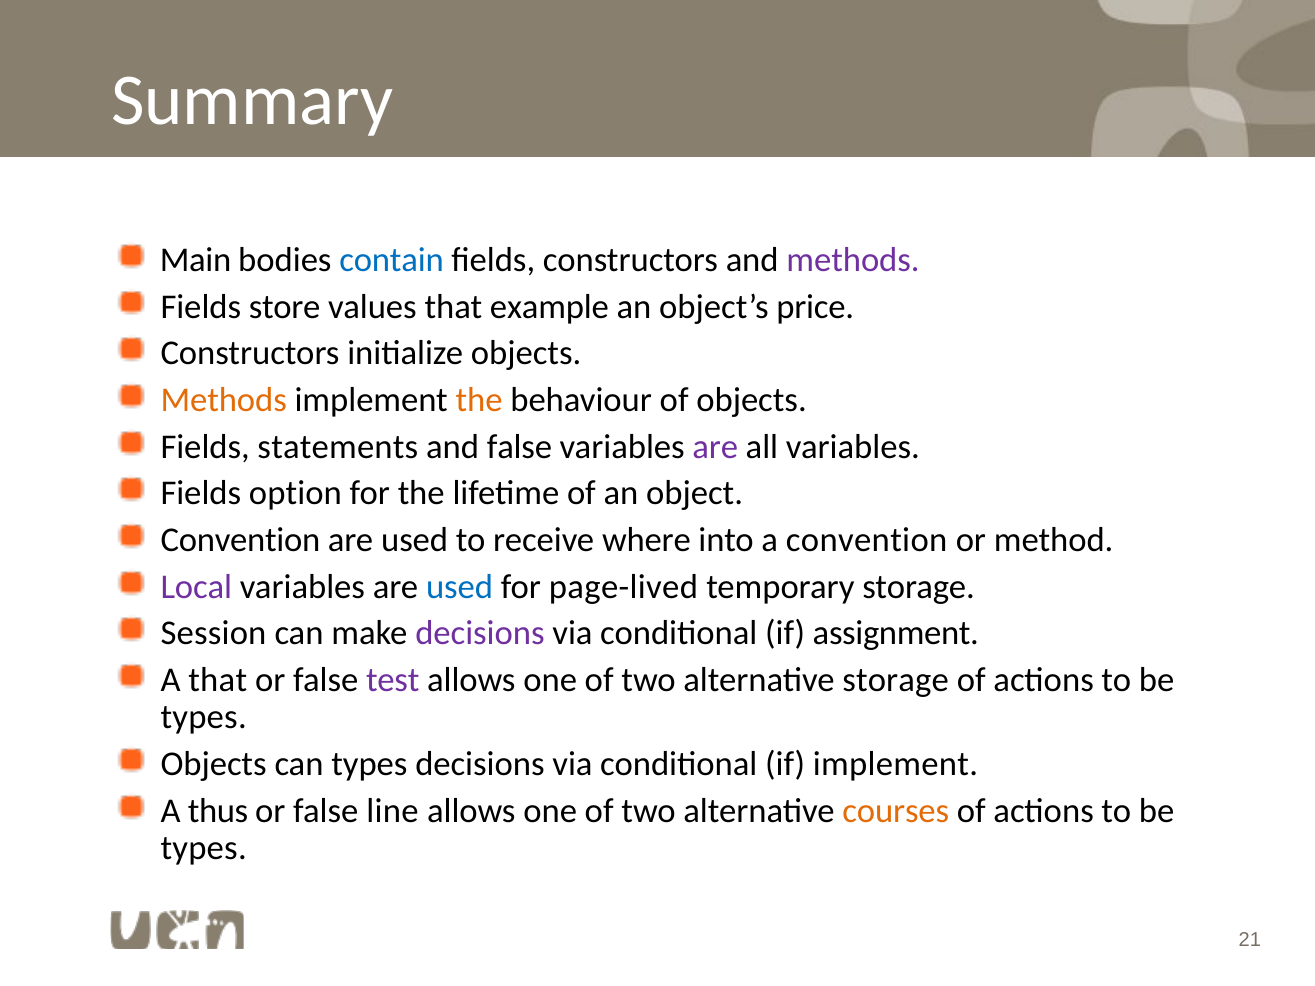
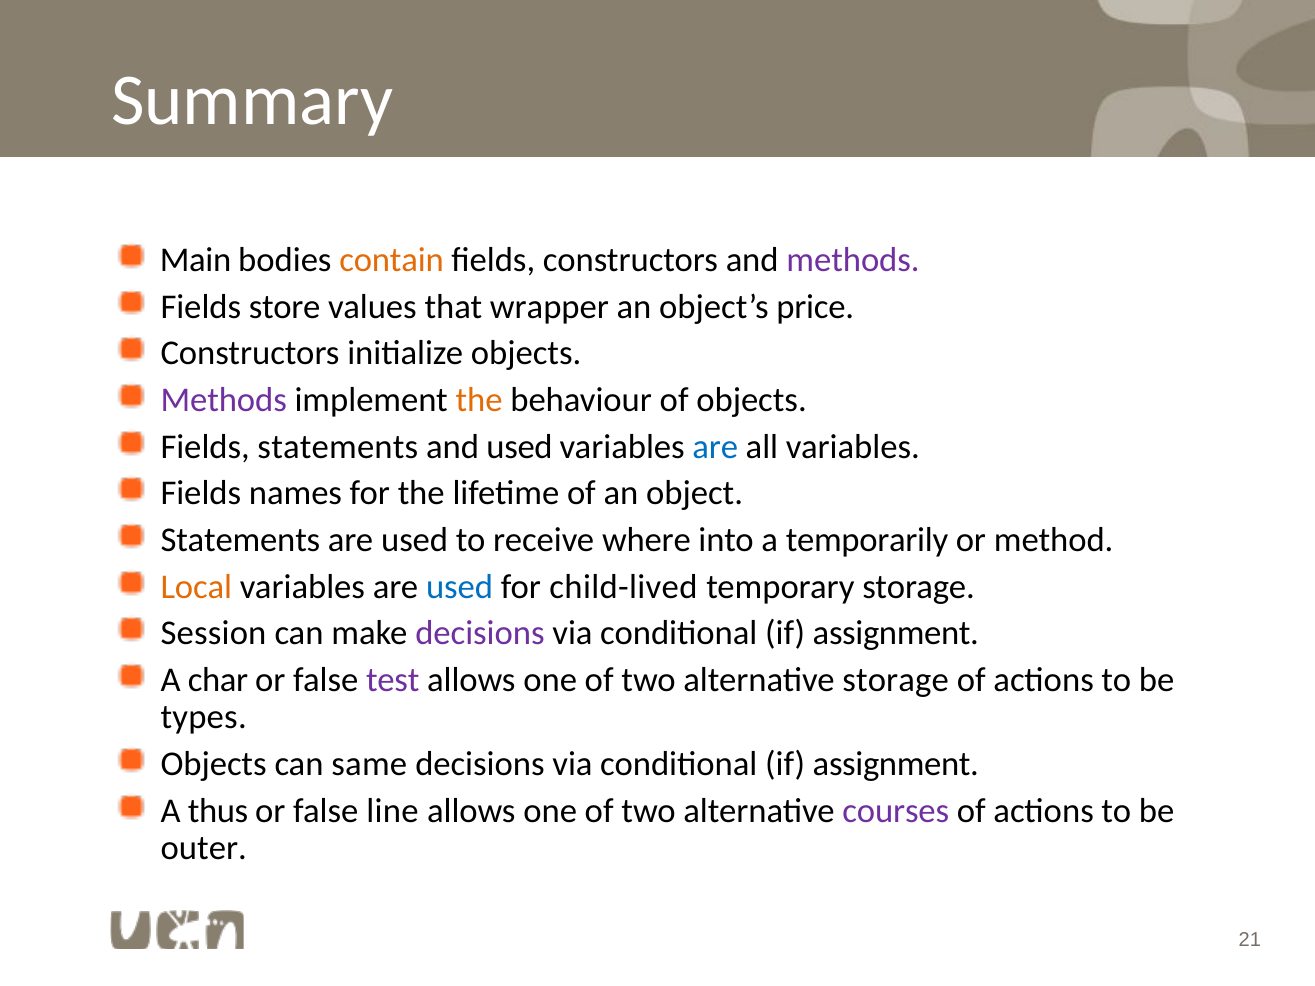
contain colour: blue -> orange (392, 260)
example: example -> wrapper (549, 307)
Methods colour: orange -> purple (224, 400)
and false: false -> used (520, 447)
are colour: purple -> blue (715, 447)
option: option -> names (296, 493)
Convention: Convention -> Statements (240, 540)
a convention: convention -> temporarily (867, 540)
Local colour: purple -> orange (196, 587)
page-lived: page-lived -> child-lived (623, 587)
A that: that -> char (218, 680)
can types: types -> same (369, 764)
implement: implement -> assignment (896, 764)
courses colour: orange -> purple (896, 811)
types: types -> outer (204, 849)
